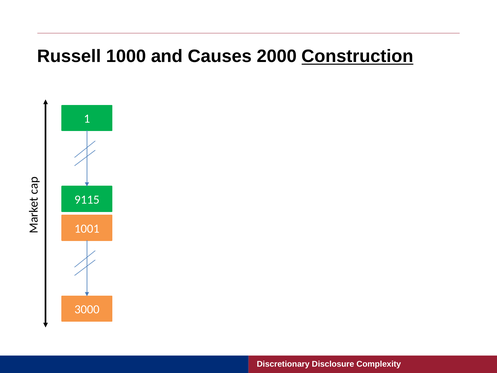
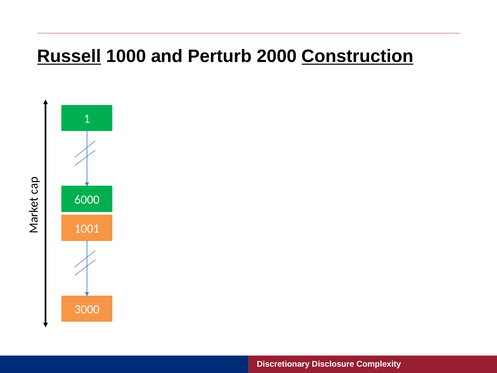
Russell underline: none -> present (69, 56)
Causes: Causes -> Perturb (220, 56)
9115: 9115 -> 6000 (87, 200)
